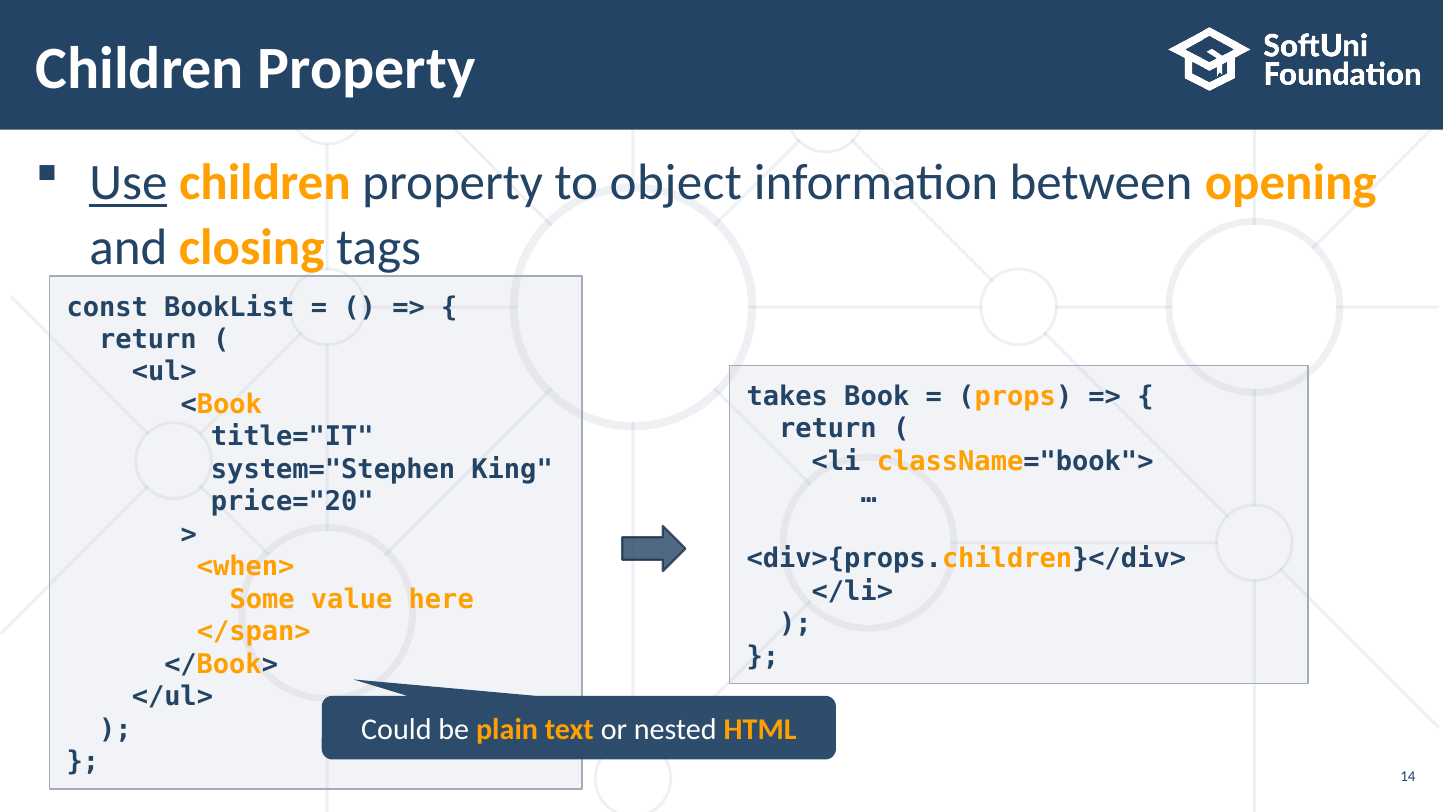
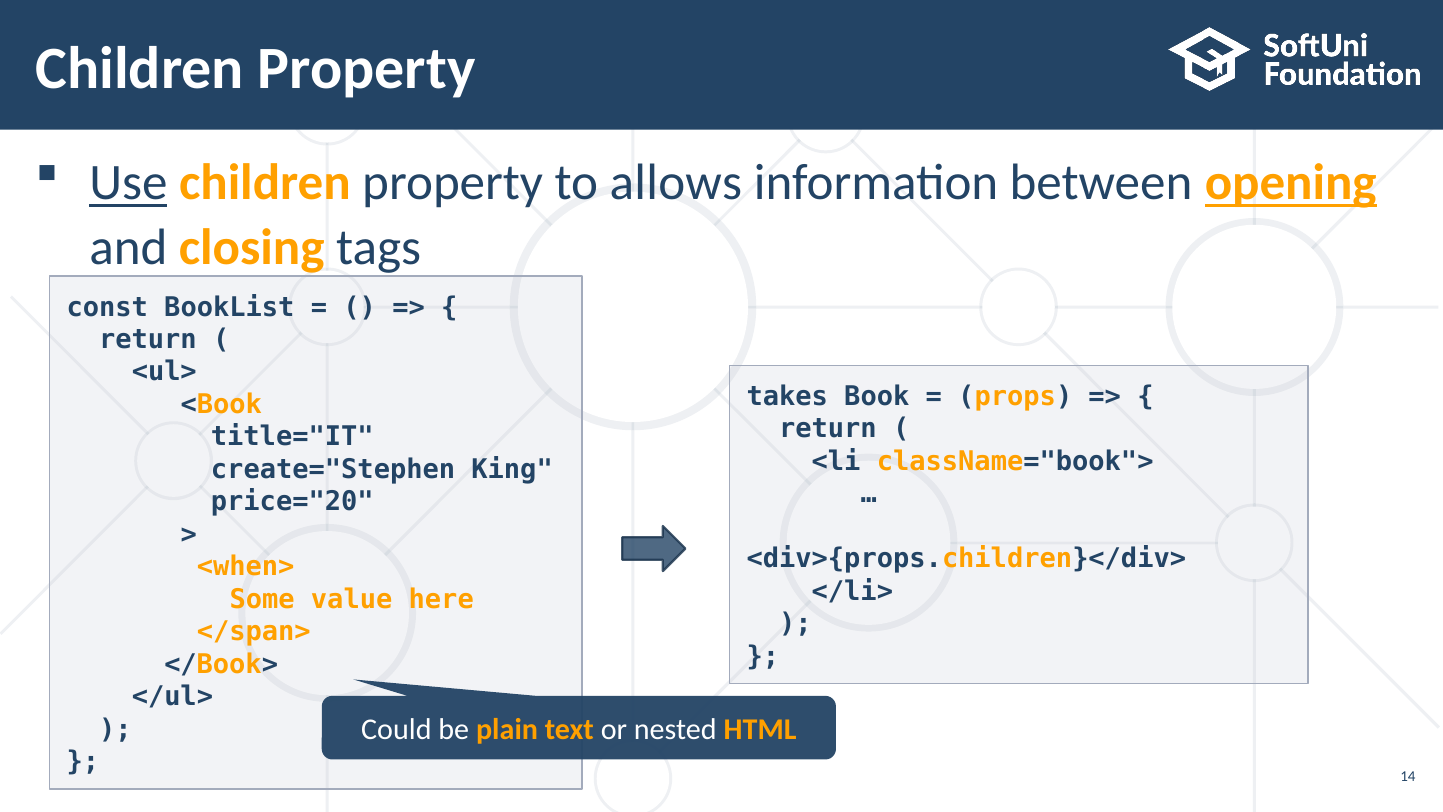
object: object -> allows (676, 183)
opening underline: none -> present (1291, 183)
system="Stephen: system="Stephen -> create="Stephen (333, 469)
